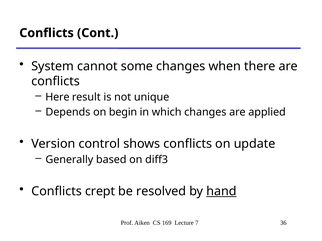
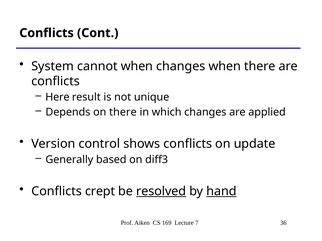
cannot some: some -> when (137, 66)
on begin: begin -> there (123, 112)
resolved underline: none -> present (161, 192)
